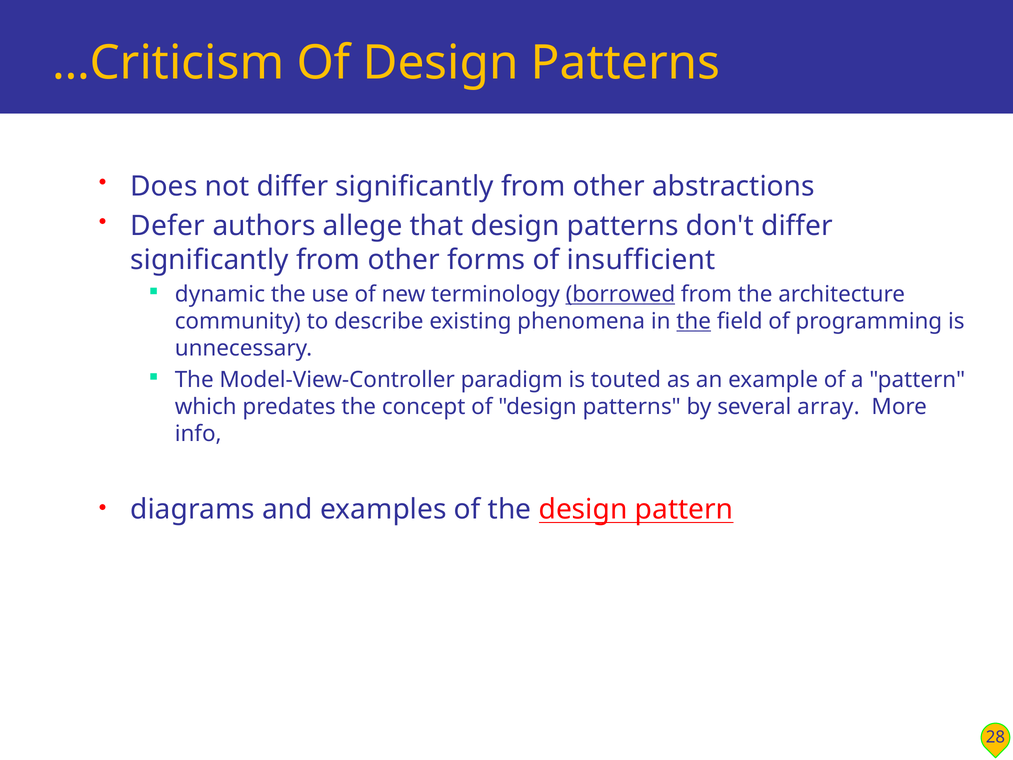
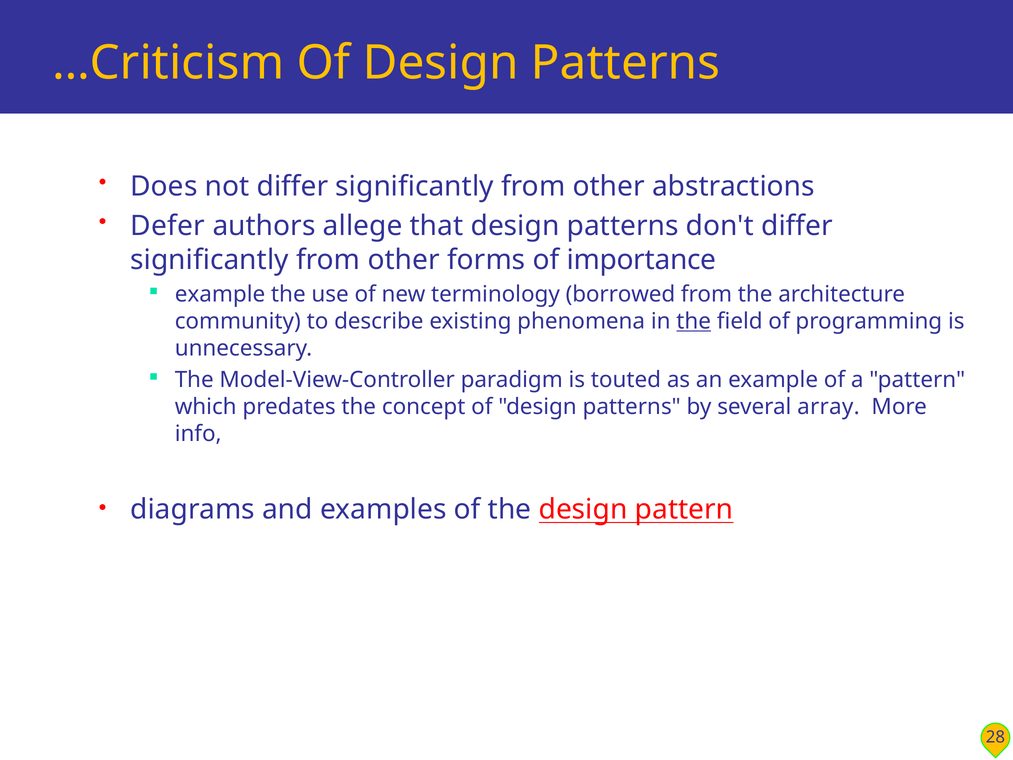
insufficient: insufficient -> importance (641, 260)
dynamic: dynamic -> example (220, 294)
borrowed underline: present -> none (620, 294)
